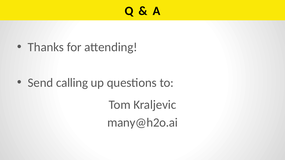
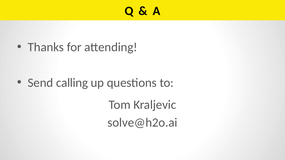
many@h2o.ai: many@h2o.ai -> solve@h2o.ai (142, 123)
